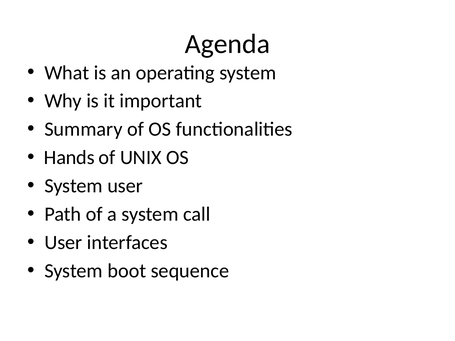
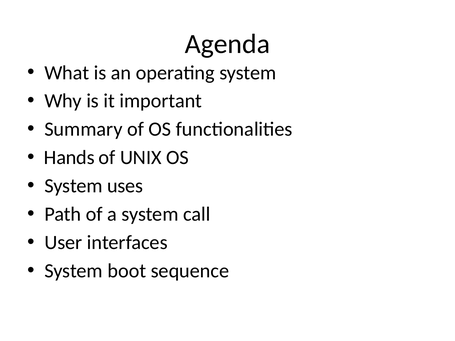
System user: user -> uses (125, 186)
